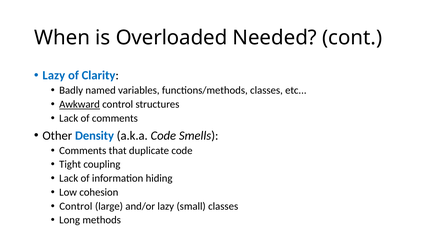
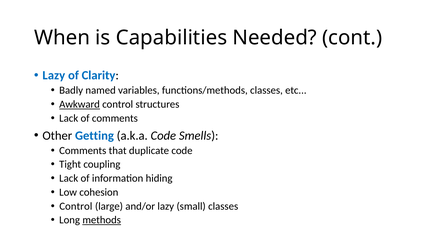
Overloaded: Overloaded -> Capabilities (171, 38)
Density: Density -> Getting (94, 135)
methods underline: none -> present (102, 220)
